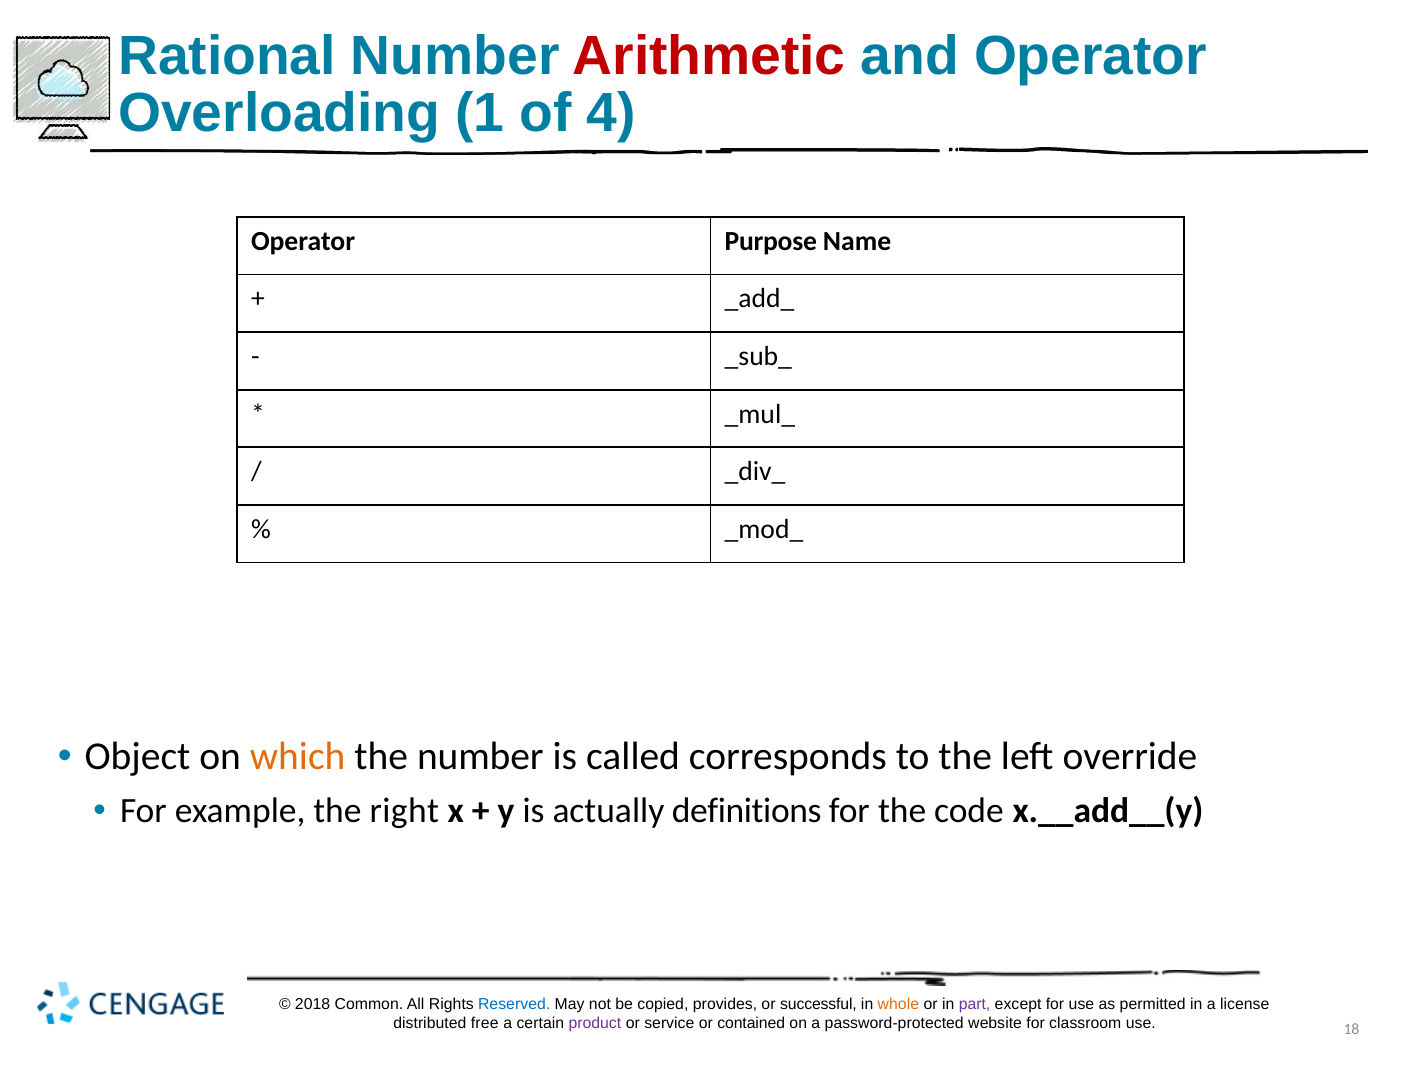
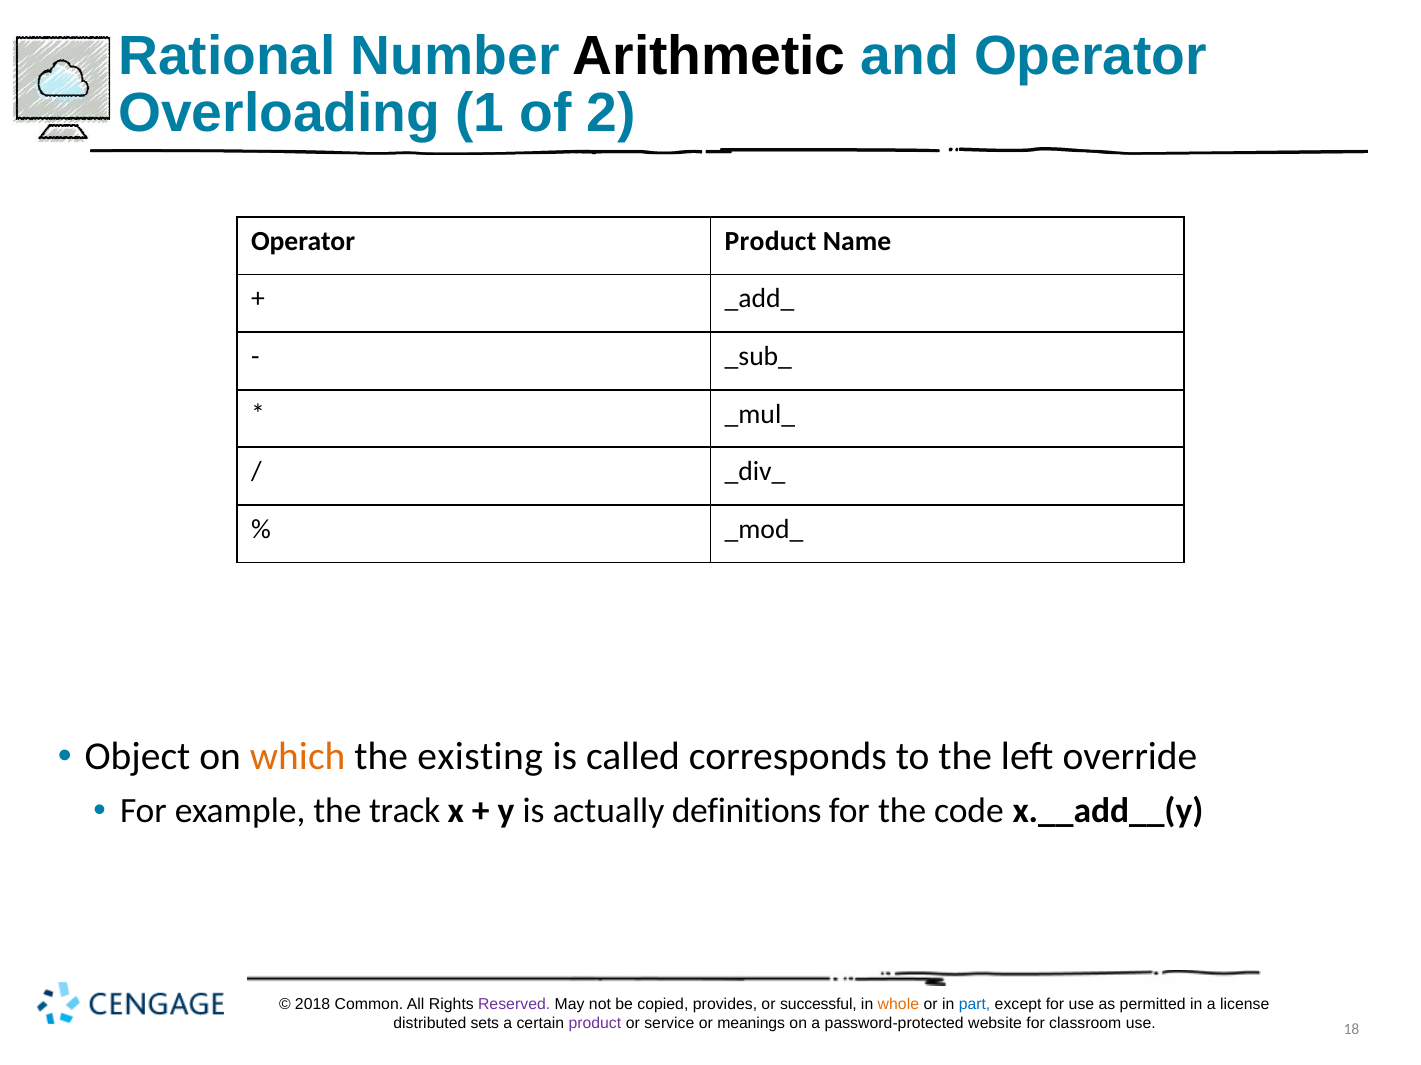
Arithmetic colour: red -> black (709, 57)
4: 4 -> 2 (611, 113)
Operator Purpose: Purpose -> Product (771, 241)
the number: number -> existing (480, 757)
right: right -> track (405, 812)
Reserved colour: blue -> purple (514, 1005)
part colour: purple -> blue (975, 1005)
free: free -> sets (485, 1024)
contained: contained -> meanings (751, 1024)
